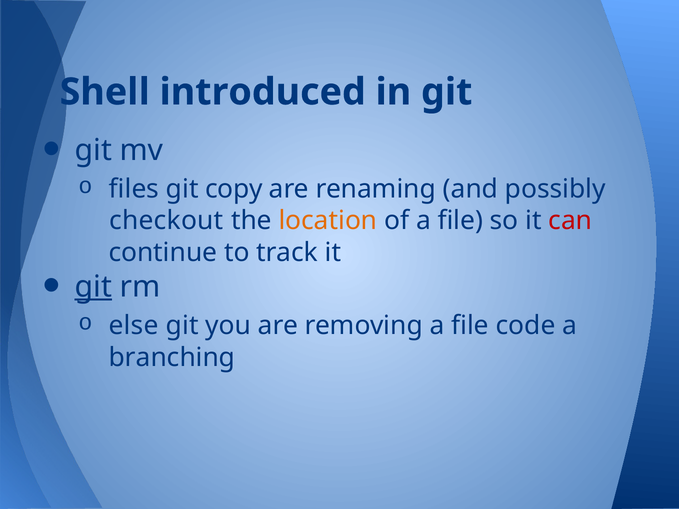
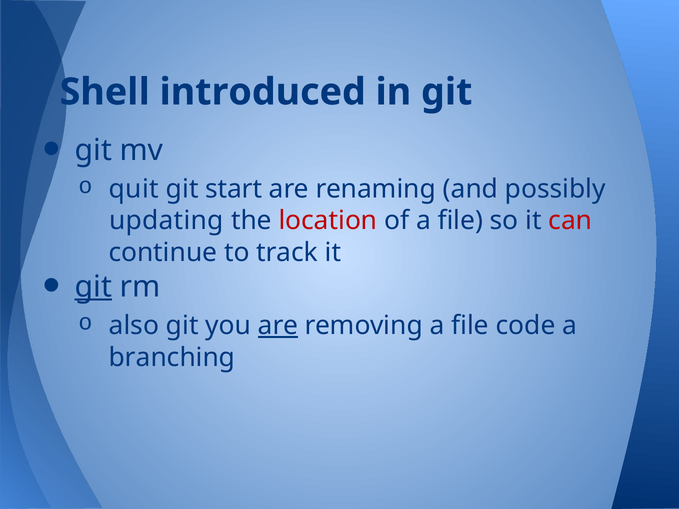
files: files -> quit (134, 189)
copy: copy -> start (234, 189)
checkout: checkout -> updating (166, 221)
location colour: orange -> red (328, 221)
else: else -> also (134, 326)
are underline: none -> present (278, 326)
